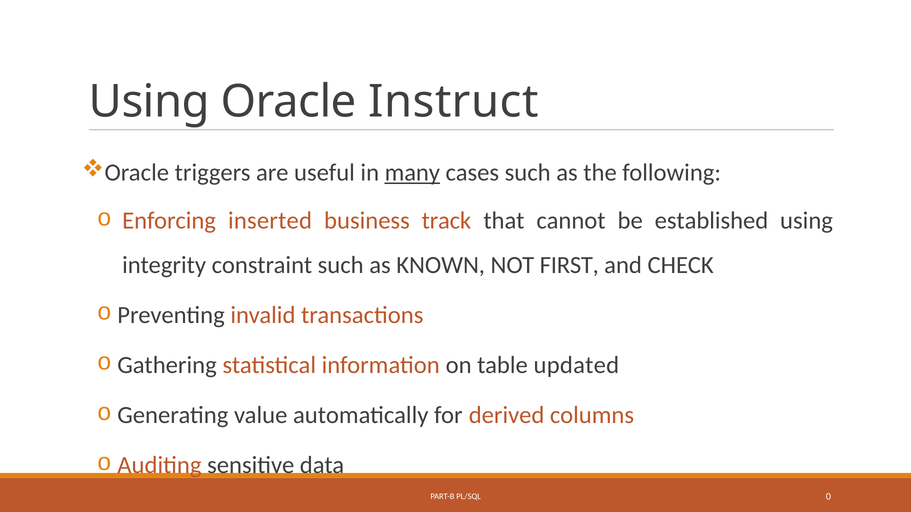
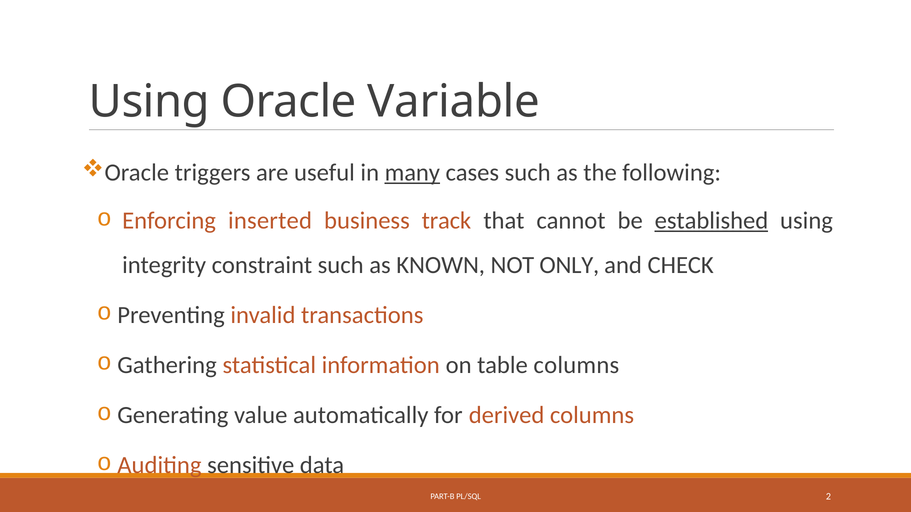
Instruct: Instruct -> Variable (454, 102)
established underline: none -> present (711, 221)
FIRST: FIRST -> ONLY (569, 265)
table updated: updated -> columns (576, 365)
0: 0 -> 2 (828, 497)
